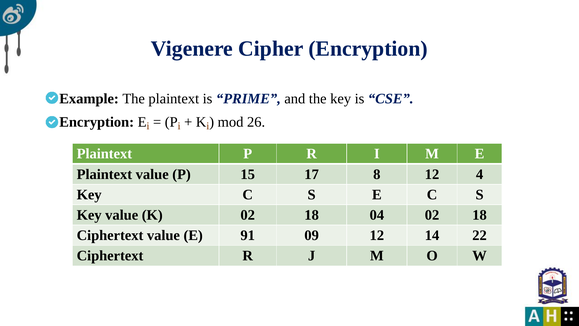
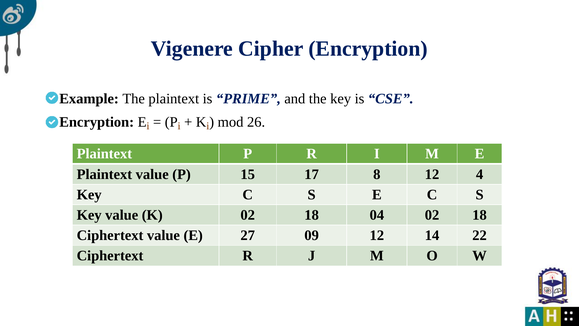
91: 91 -> 27 (248, 235)
